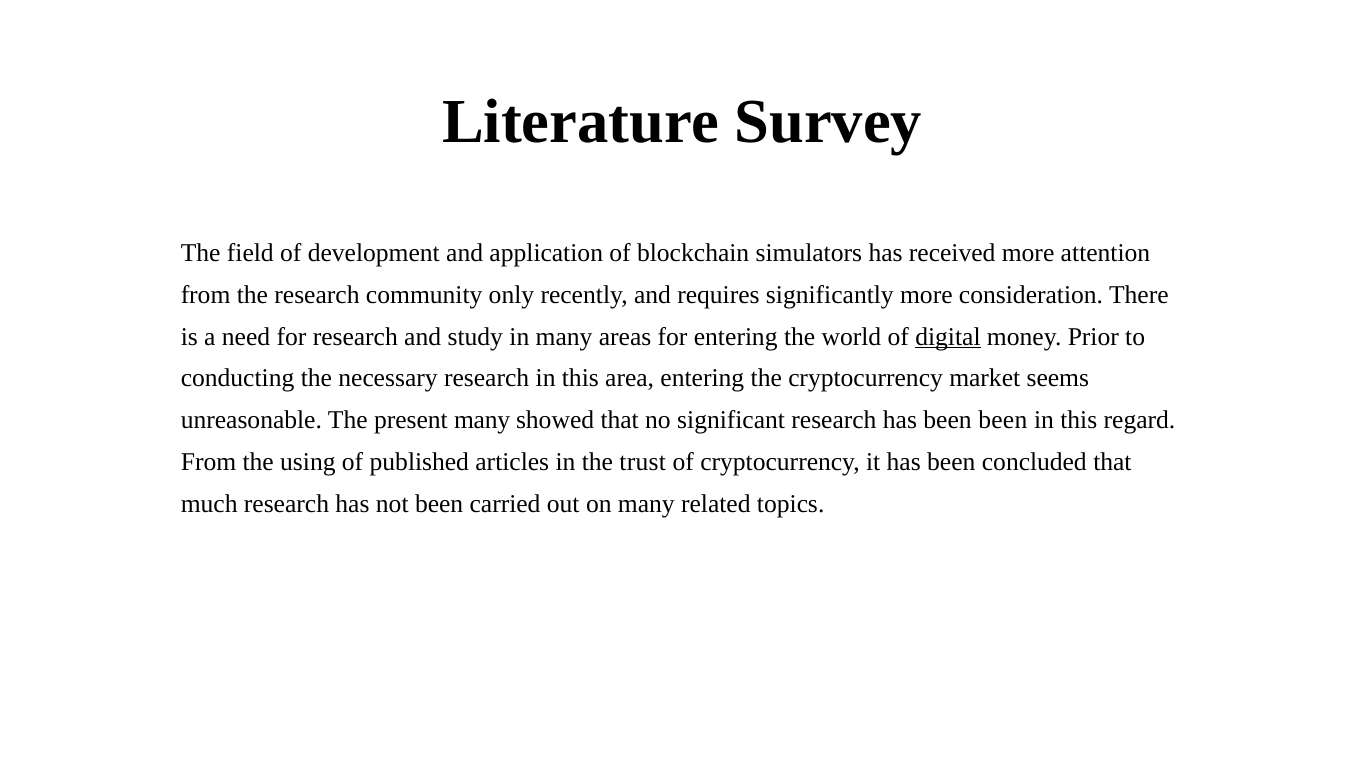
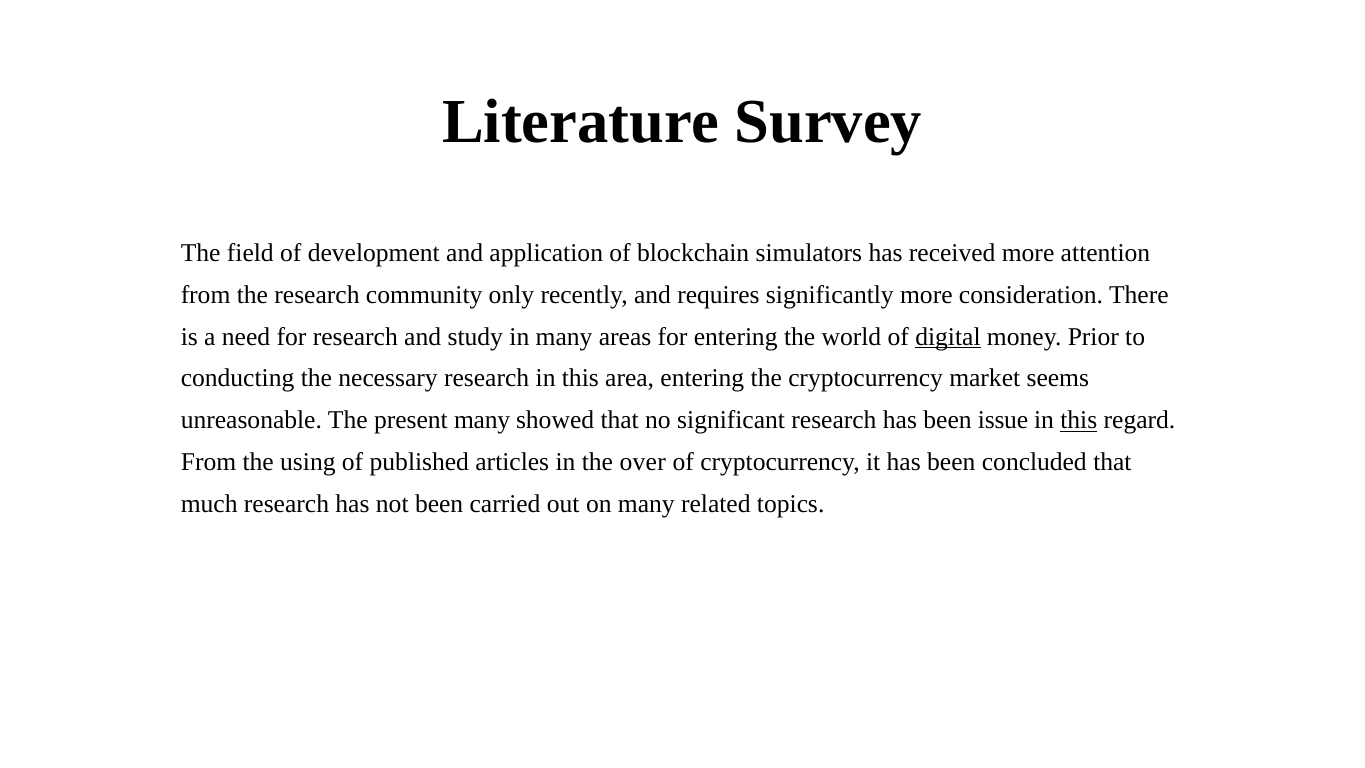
been been: been -> issue (1003, 420)
this underline: none -> present (1079, 420)
trust: trust -> over (643, 462)
